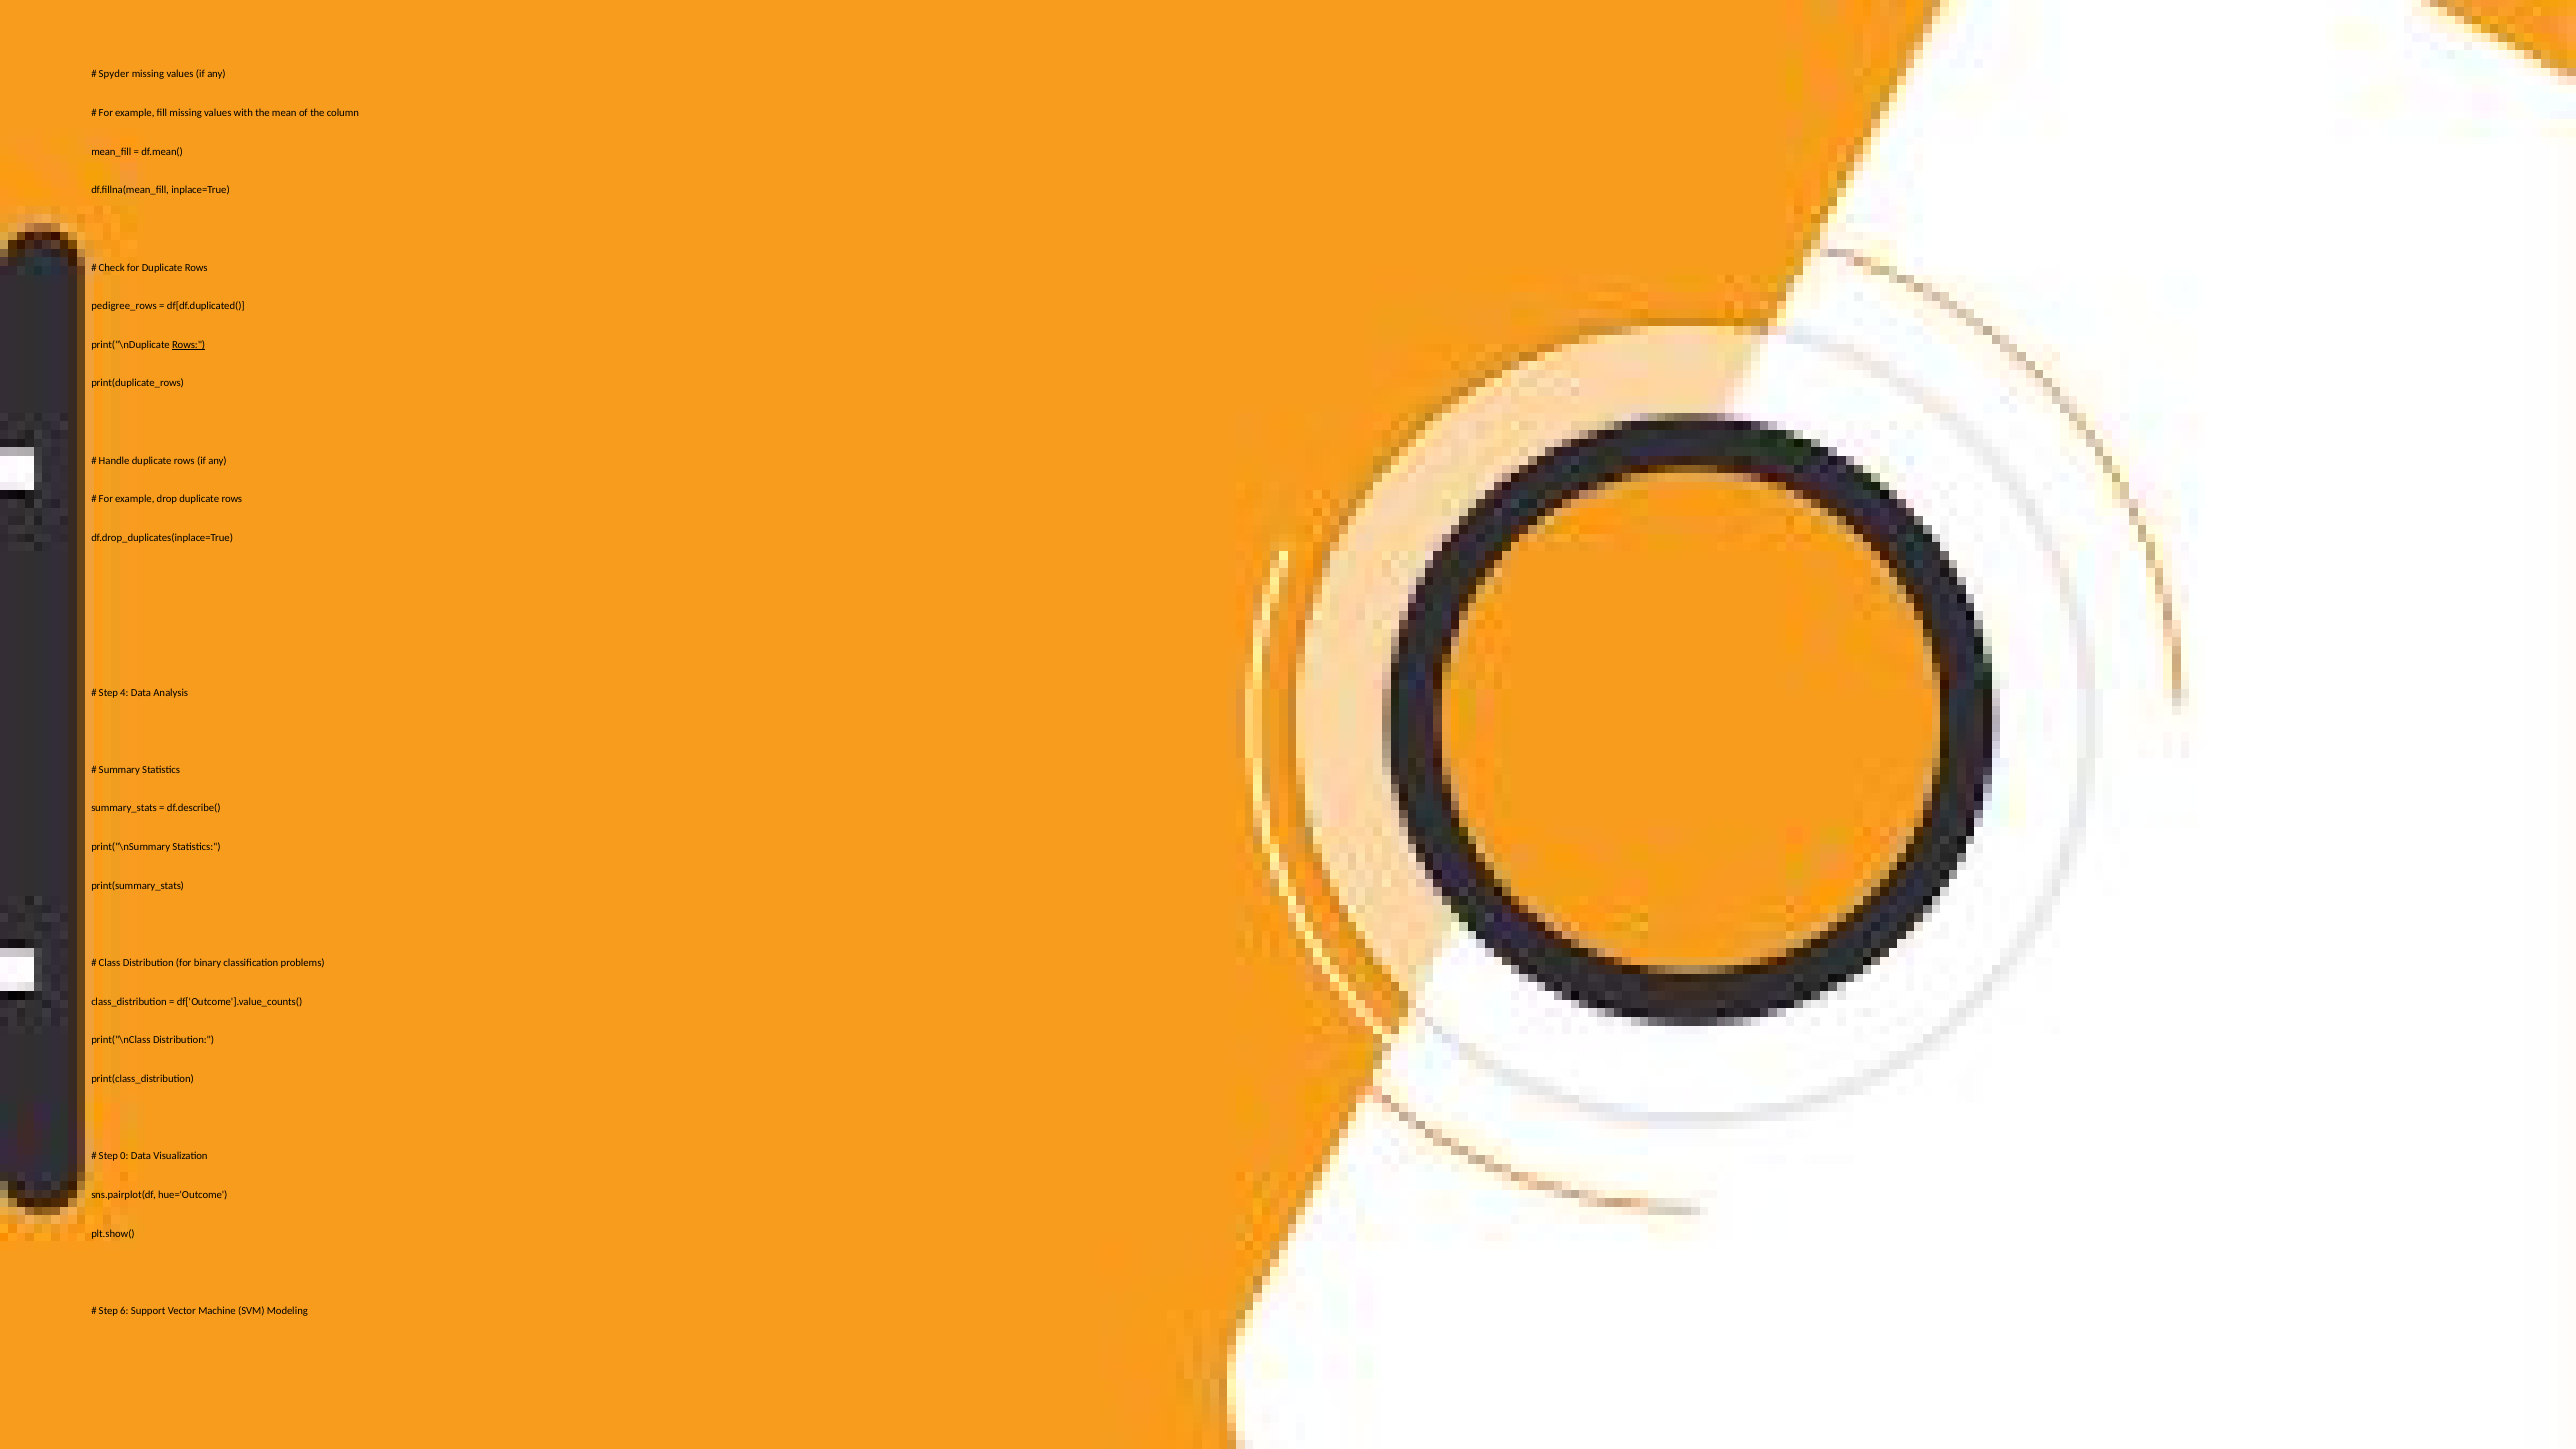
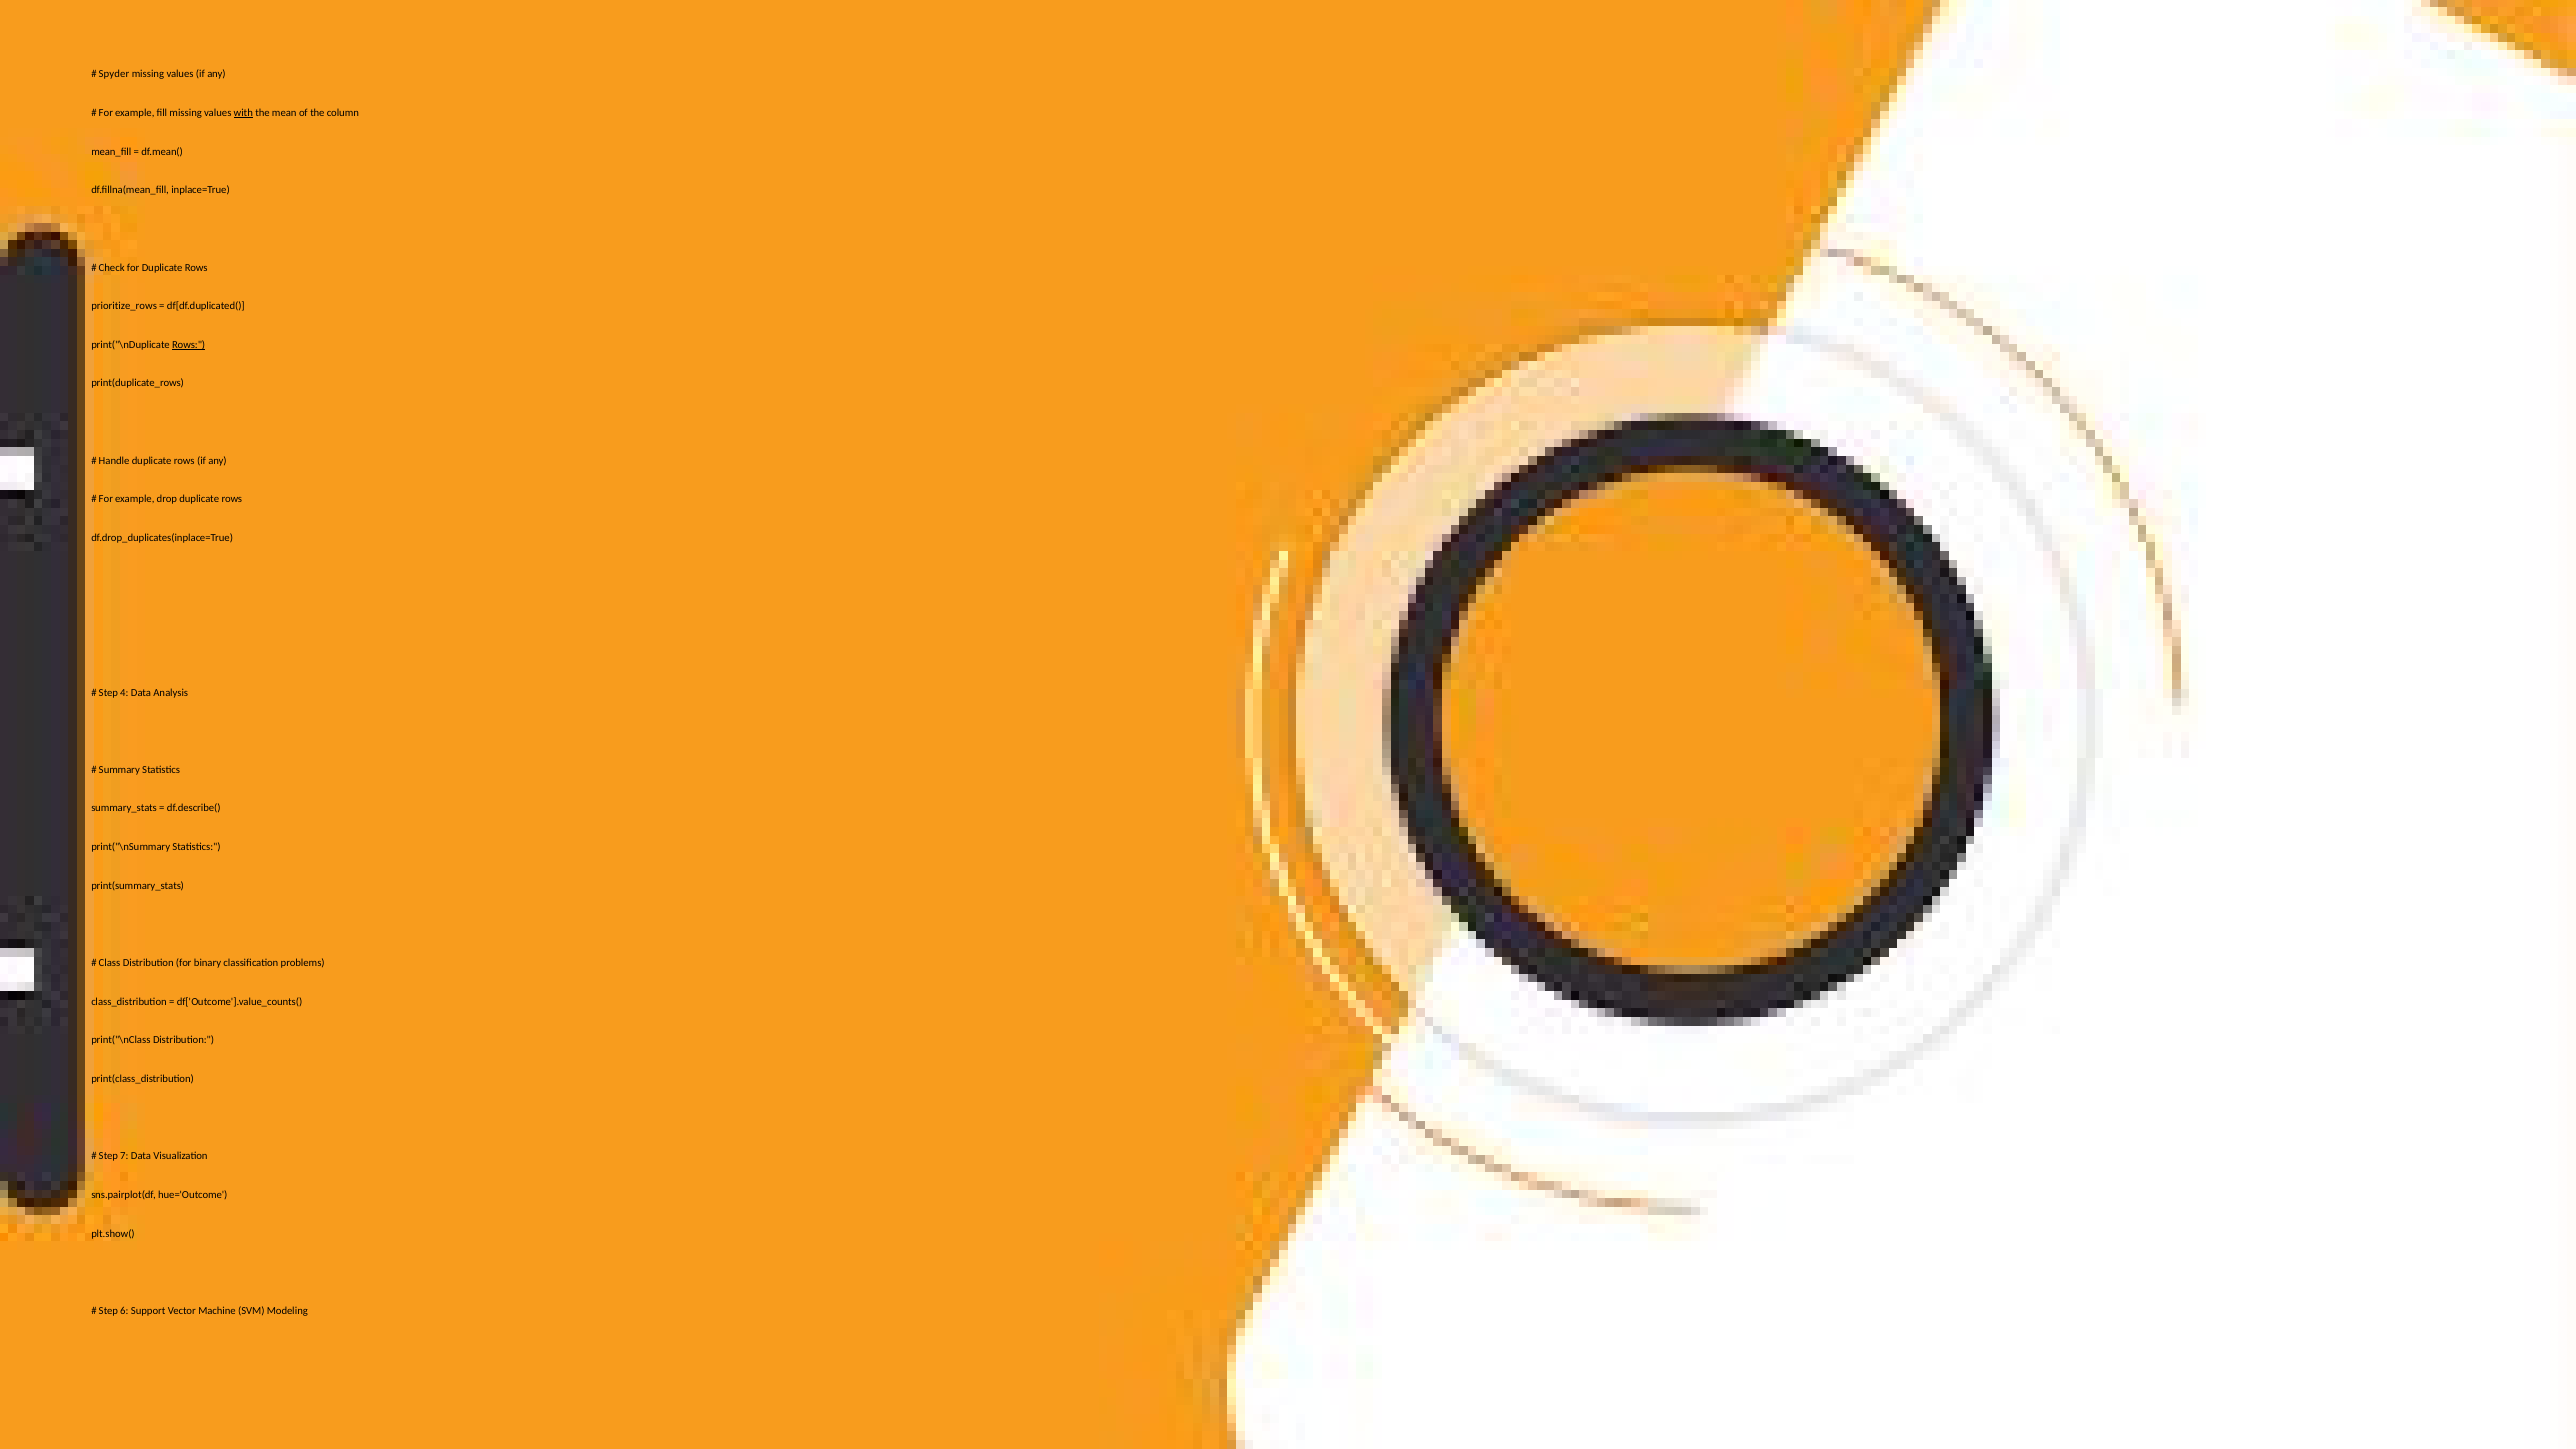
with underline: none -> present (243, 113)
pedigree_rows: pedigree_rows -> prioritize_rows (124, 306)
0: 0 -> 7 (124, 1156)
